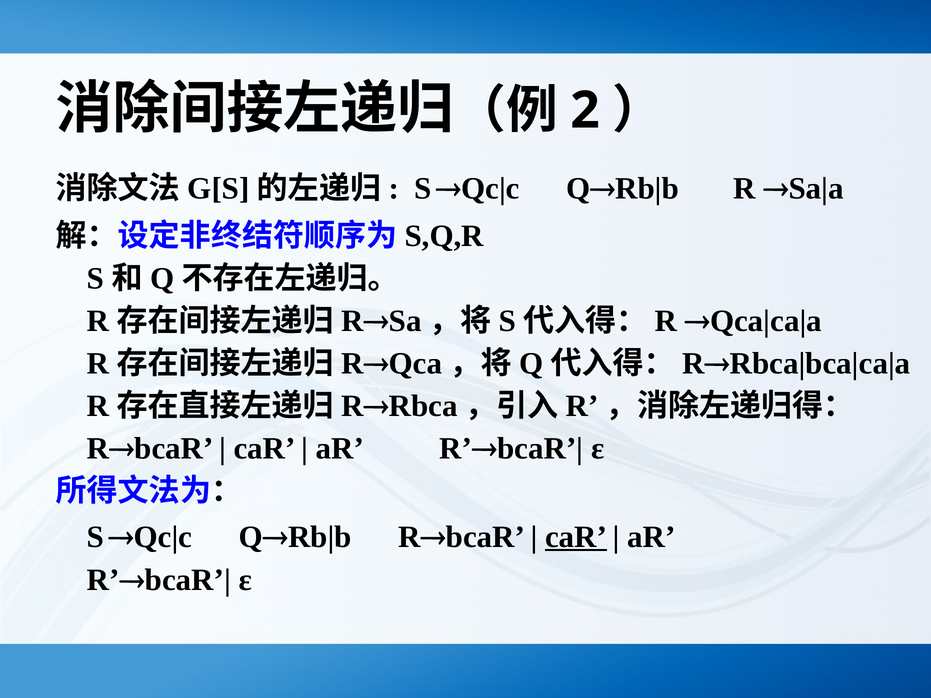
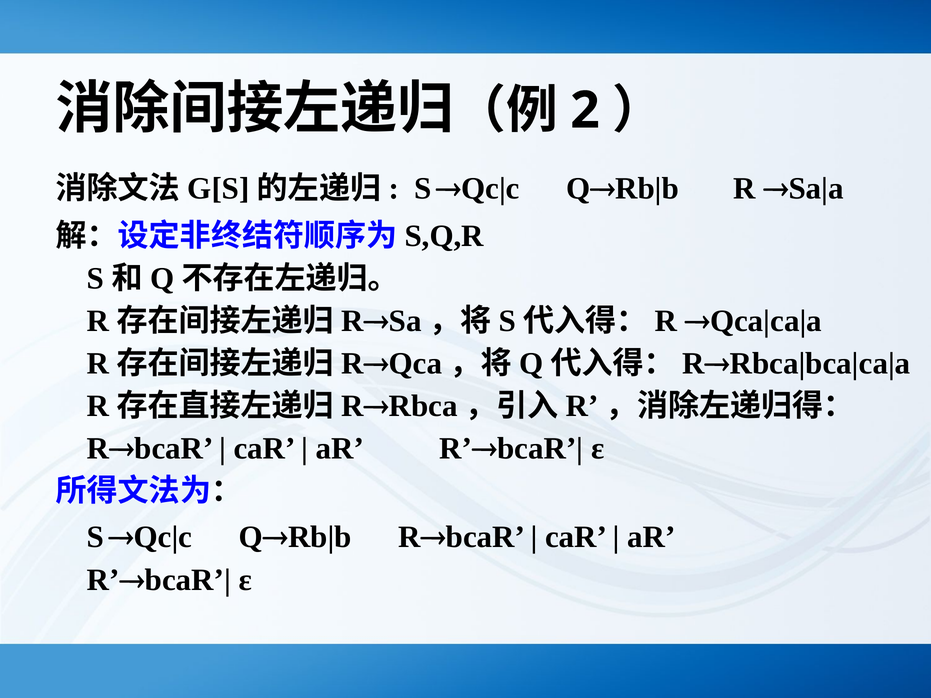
caR underline: present -> none (576, 537)
